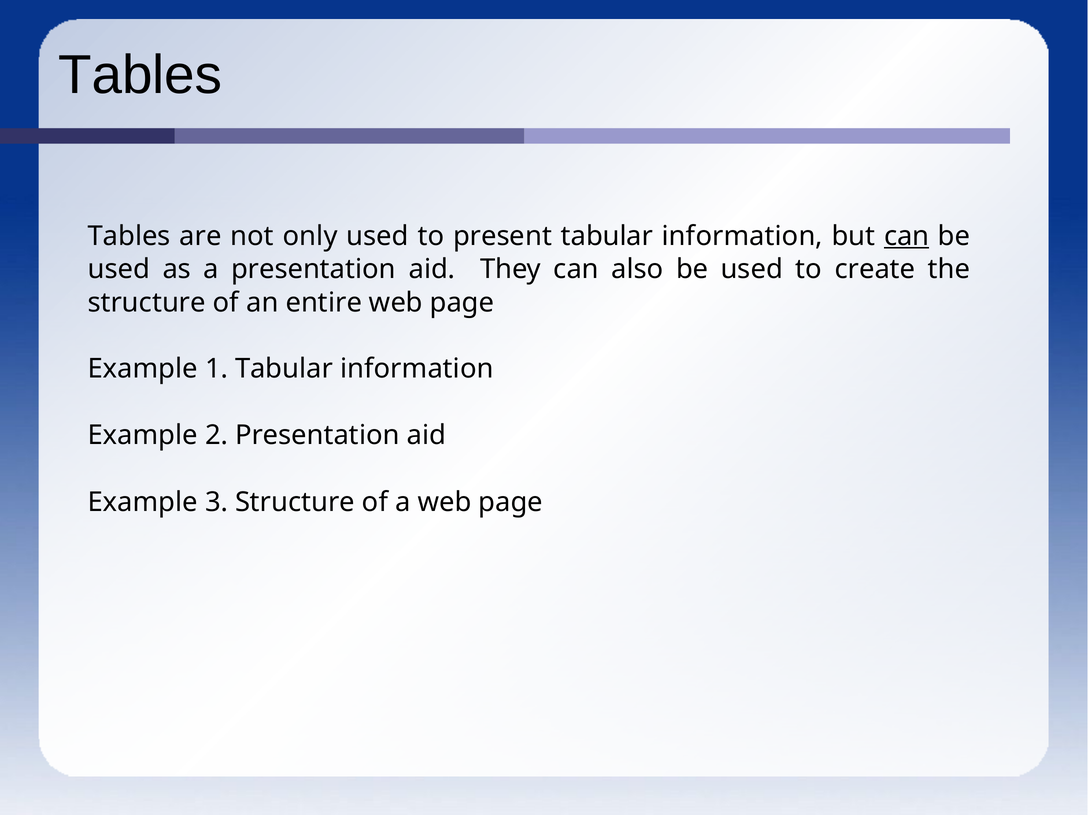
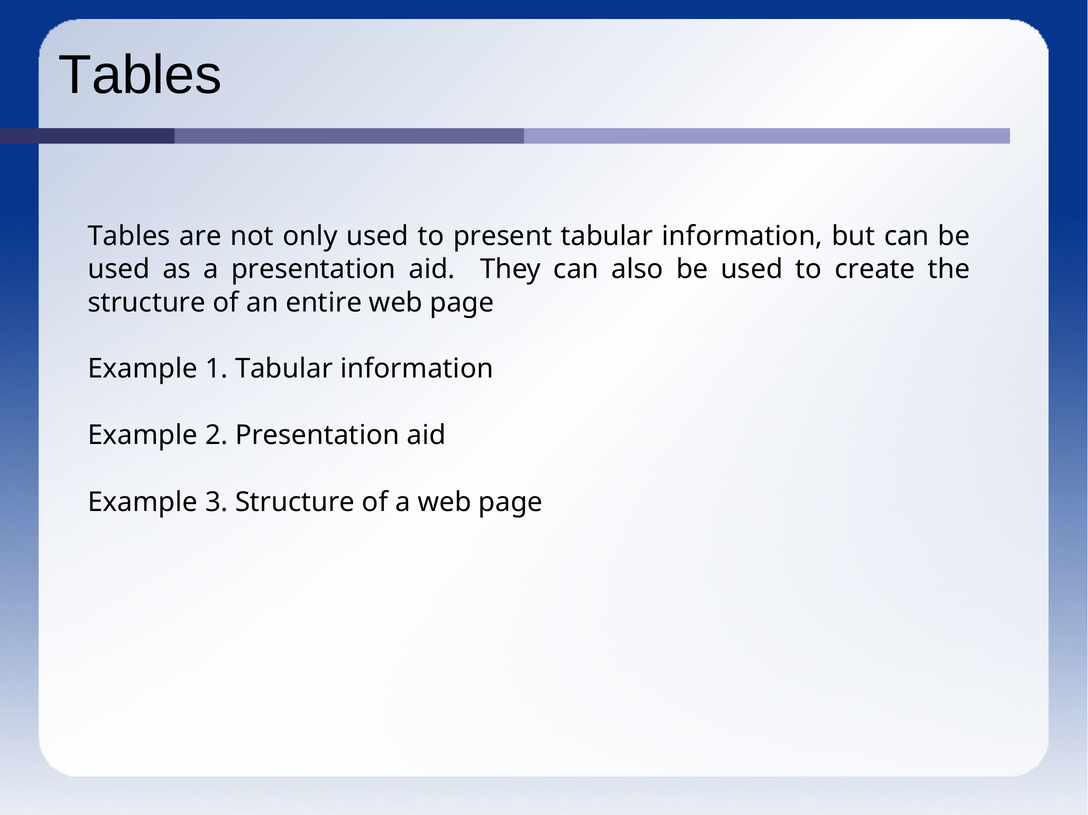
can underline: present -> none (907, 236)
